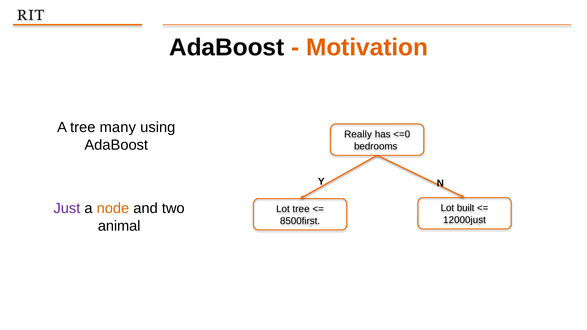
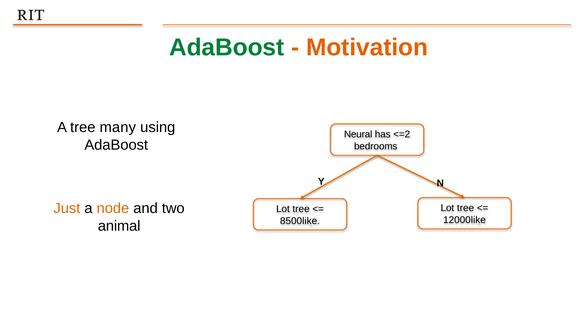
AdaBoost colour: black -> green (227, 47)
Really: Really -> Neural (358, 134)
<=0: <=0 -> <=2 (402, 134)
Just colour: purple -> orange (67, 209)
built: built -> tree (466, 208)
12000just: 12000just -> 12000like (464, 220)
8500first: 8500first -> 8500like (300, 221)
